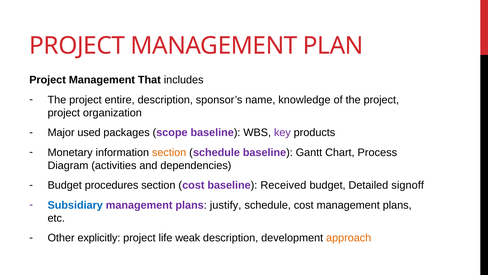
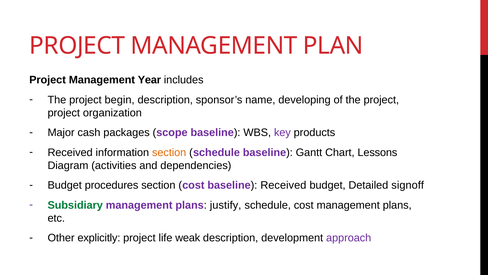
That: That -> Year (149, 80)
entire: entire -> begin (120, 100)
knowledge: knowledge -> developing (304, 100)
used: used -> cash (89, 132)
Monetary: Monetary -> Received (70, 152)
Process: Process -> Lessons (377, 152)
Subsidiary colour: blue -> green (75, 205)
approach colour: orange -> purple (349, 238)
